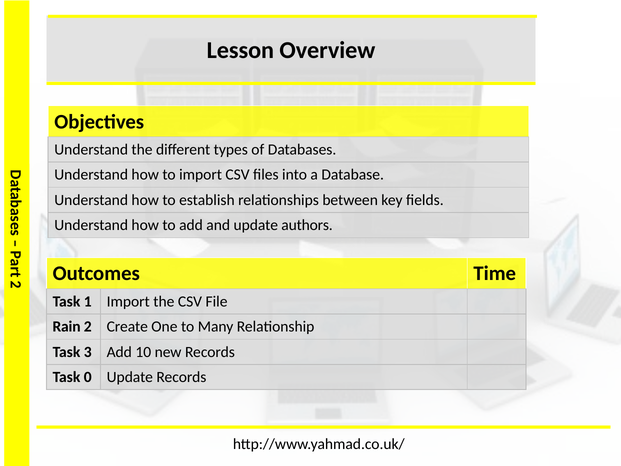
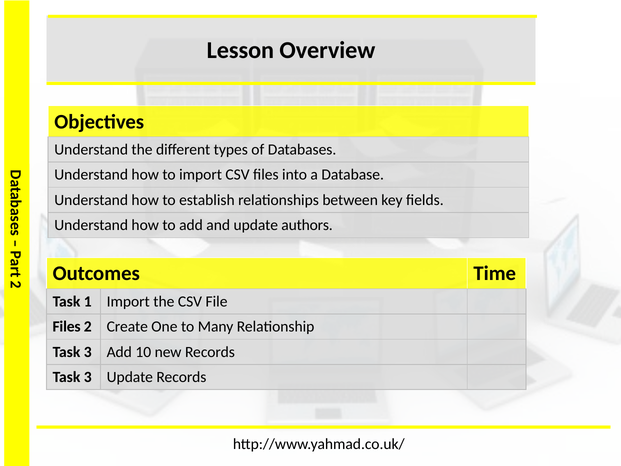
Rain: Rain -> Files (67, 327)
0: 0 -> 3 (88, 377)
